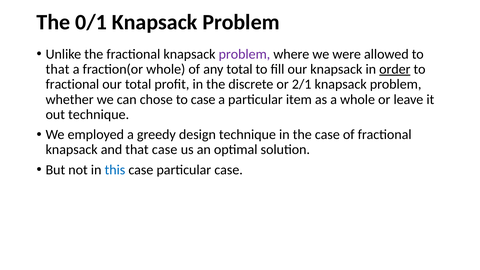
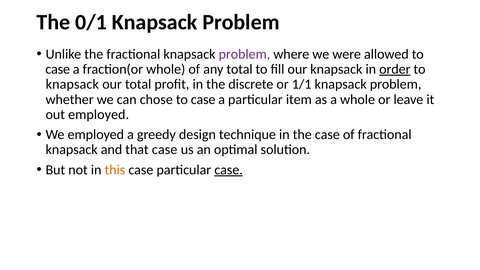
that: that -> case (58, 69)
fractional: fractional -> knapsack (72, 84)
2/1: 2/1 -> 1/1 (302, 84)
out technique: technique -> employed (99, 115)
this colour: blue -> orange (115, 170)
case underline: none -> present (229, 170)
